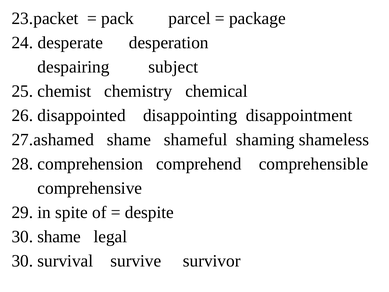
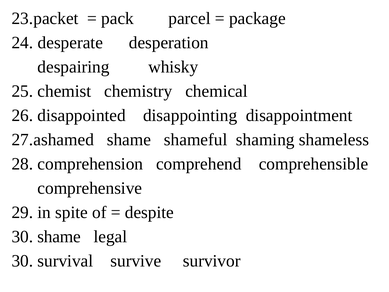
subject: subject -> whisky (173, 67)
